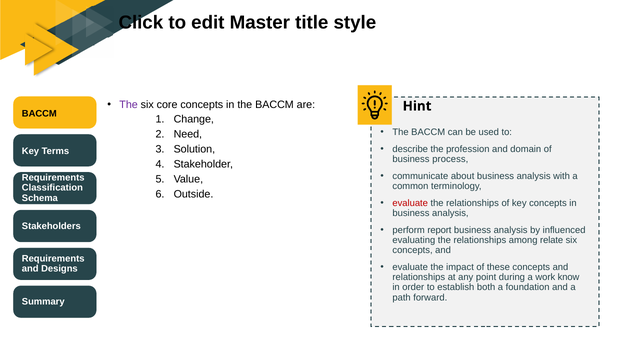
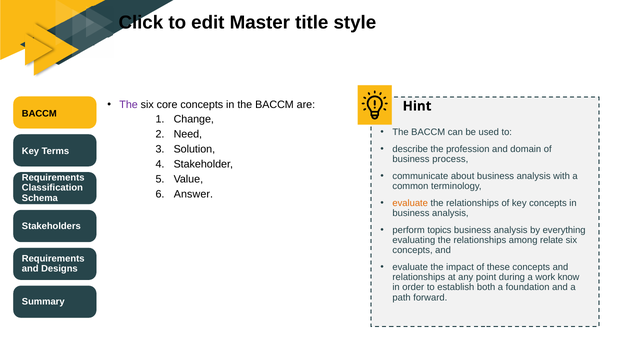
Outside: Outside -> Answer (193, 194)
evaluate colour: red -> orange (410, 203)
report: report -> topics (439, 230)
influenced: influenced -> everything (564, 230)
